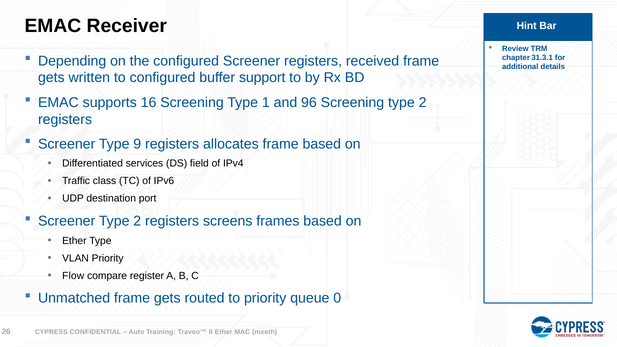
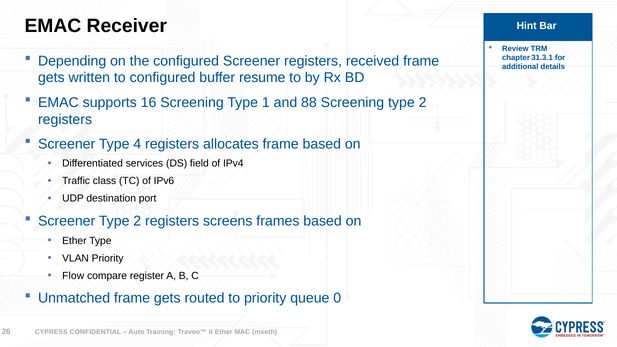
support: support -> resume (262, 78)
96: 96 -> 88 (309, 103)
9: 9 -> 4 (137, 144)
